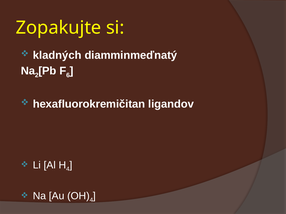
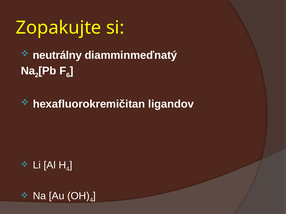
kladných: kladných -> neutrálny (57, 55)
